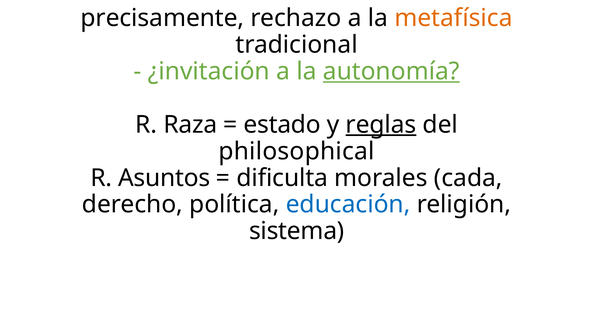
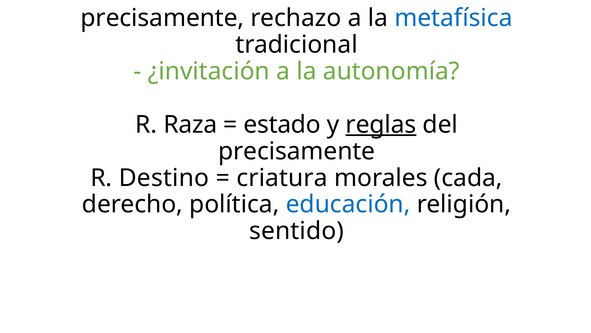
metafísica colour: orange -> blue (453, 18)
autonomía underline: present -> none (391, 71)
philosophical: philosophical -> precisamente (297, 151)
Asuntos: Asuntos -> Destino (164, 178)
dificulta: dificulta -> criatura (282, 178)
sistema: sistema -> sentido (297, 231)
